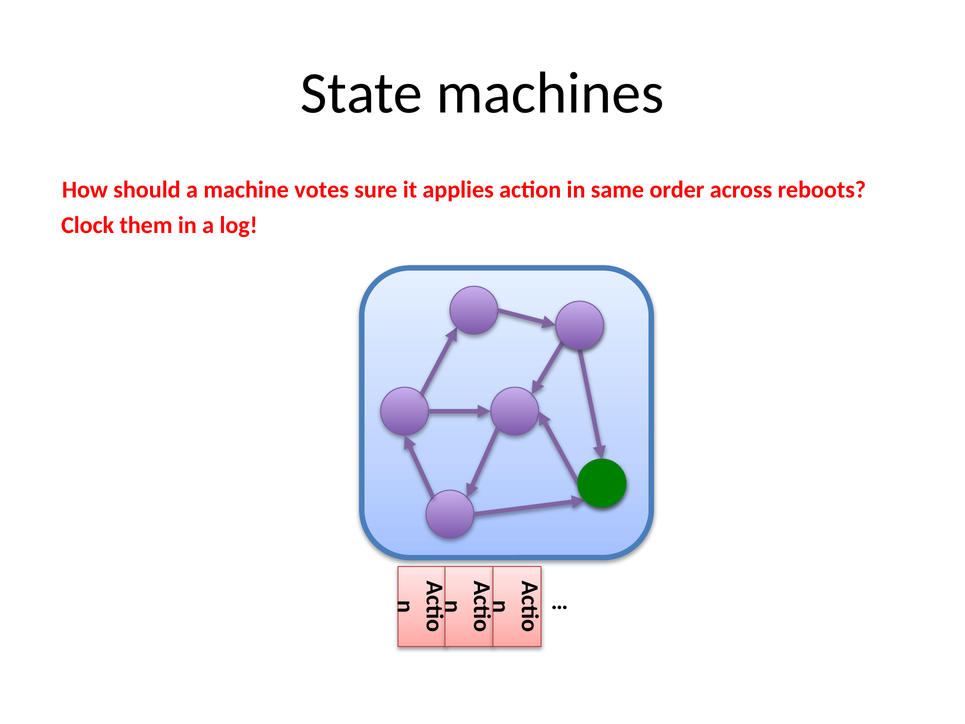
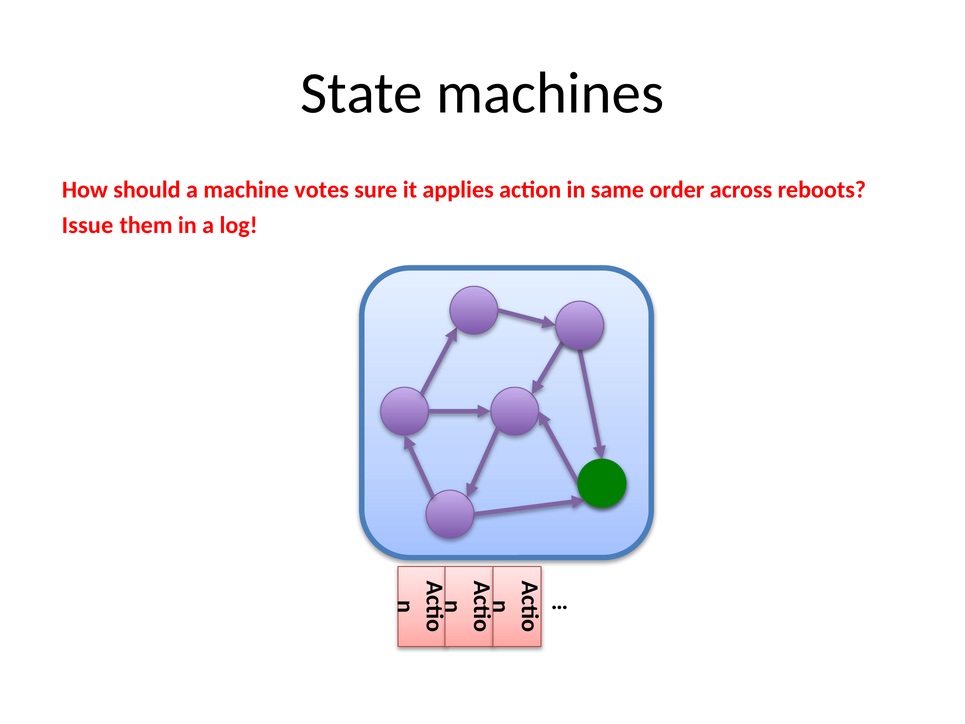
Clock: Clock -> Issue (87, 225)
